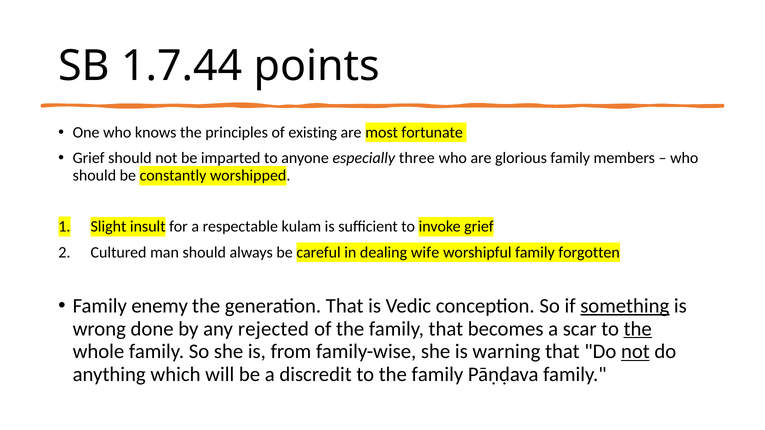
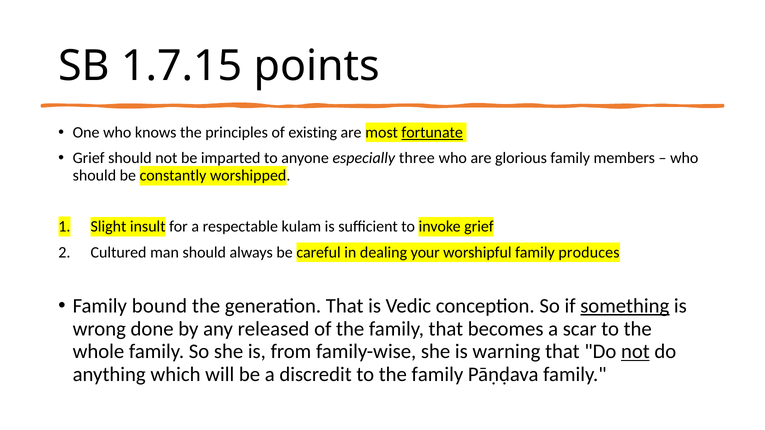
1.7.44: 1.7.44 -> 1.7.15 (182, 66)
fortunate underline: none -> present (432, 133)
wife: wife -> your (425, 252)
forgotten: forgotten -> produces (589, 252)
enemy: enemy -> bound (159, 306)
rejected: rejected -> released (274, 329)
the underline: present -> none (638, 329)
